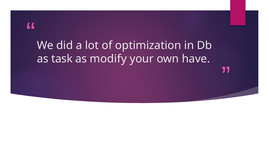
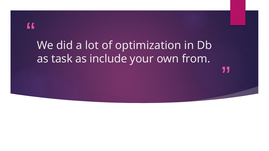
modify: modify -> include (108, 59)
have: have -> from (196, 59)
